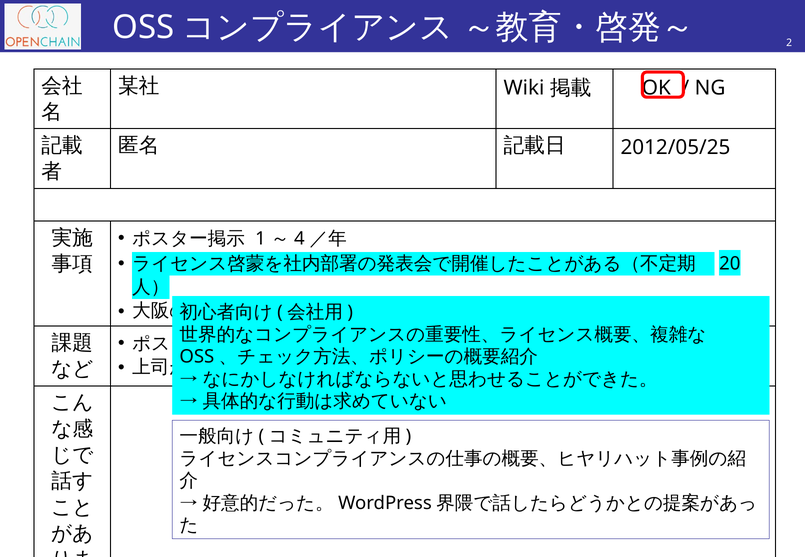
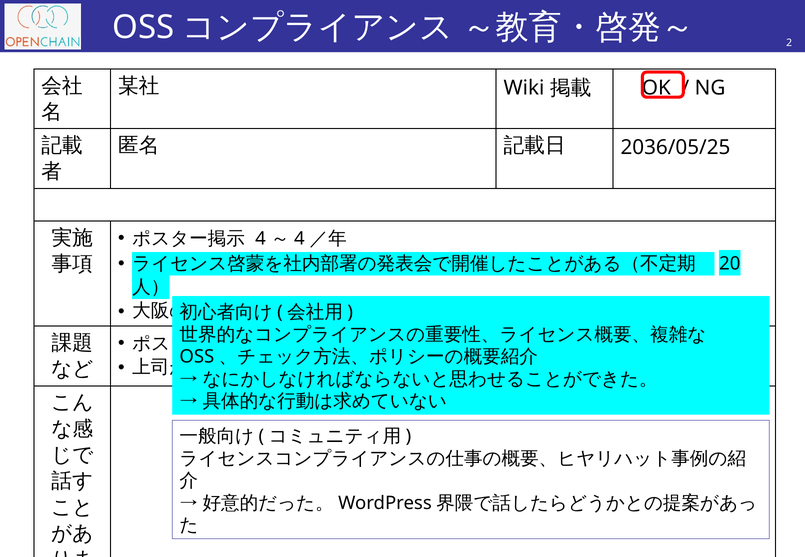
2012/05/25: 2012/05/25 -> 2036/05/25 (675, 148)
1: 1 -> 4 (261, 239)
